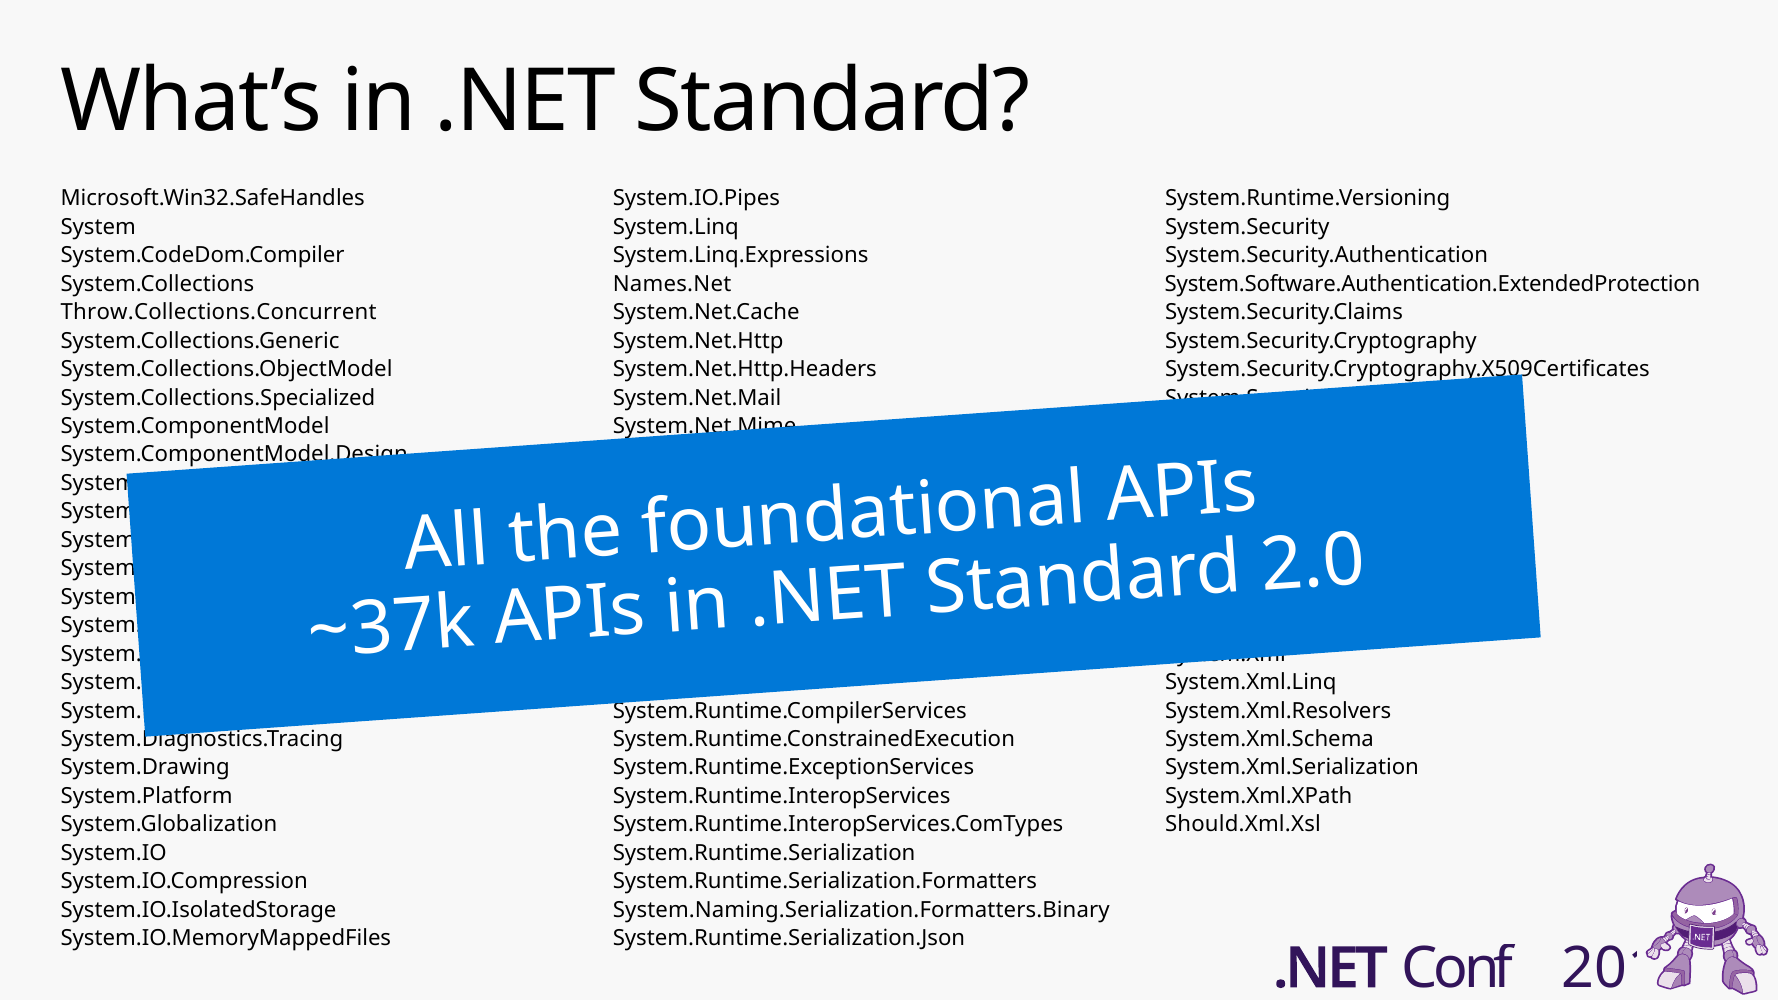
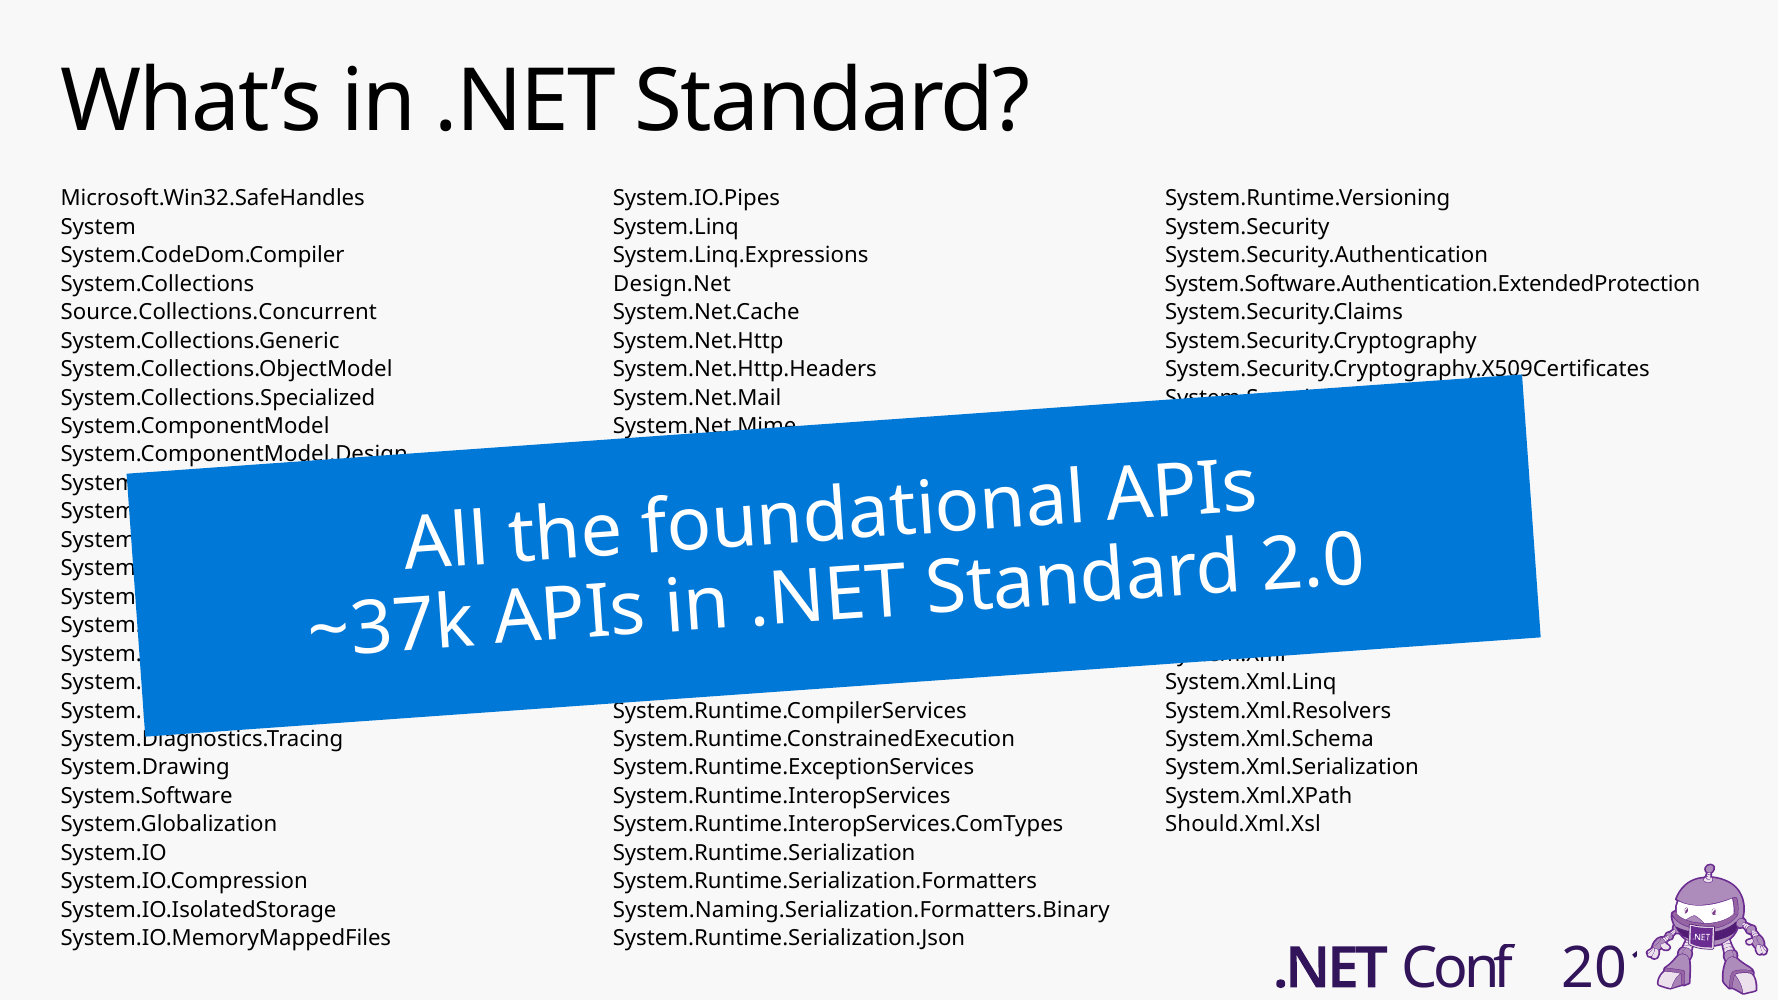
Names.Net: Names.Net -> Design.Net (672, 284)
Throw.Collections.Concurrent: Throw.Collections.Concurrent -> Source.Collections.Concurrent (219, 312)
System.Platform: System.Platform -> System.Software (147, 796)
